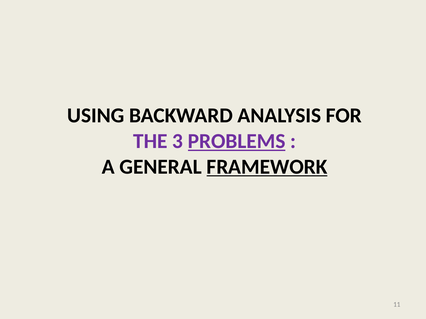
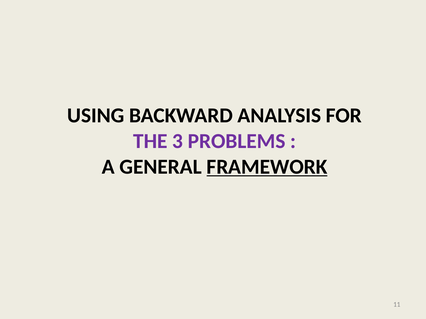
PROBLEMS underline: present -> none (237, 141)
